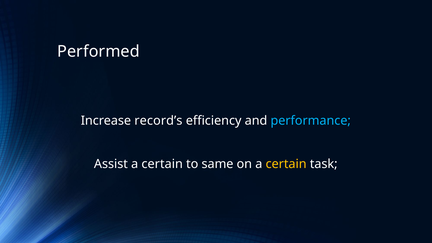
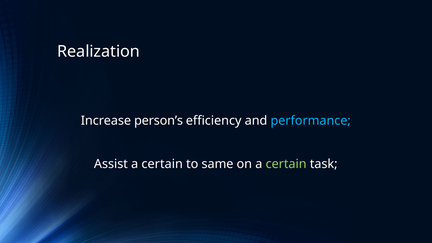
Performed: Performed -> Realization (99, 52)
record’s: record’s -> person’s (159, 121)
certain colour: yellow -> light green (286, 164)
